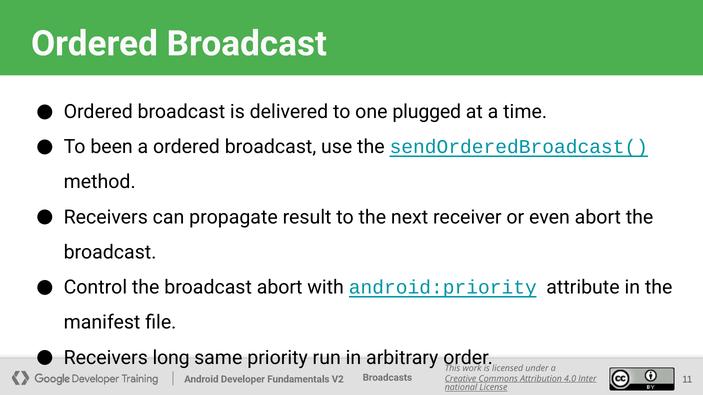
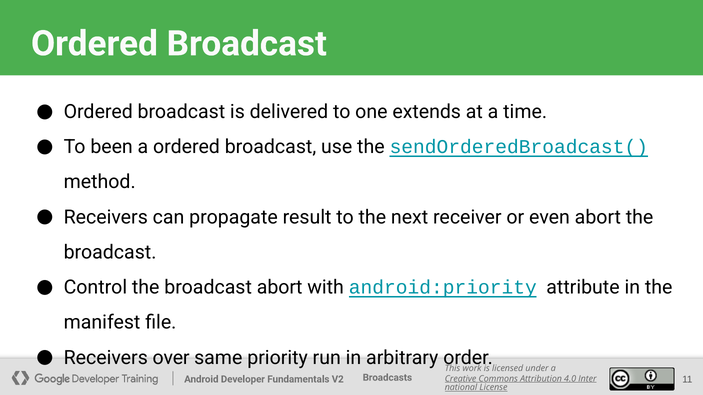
plugged: plugged -> extends (427, 112)
long: long -> over (171, 358)
